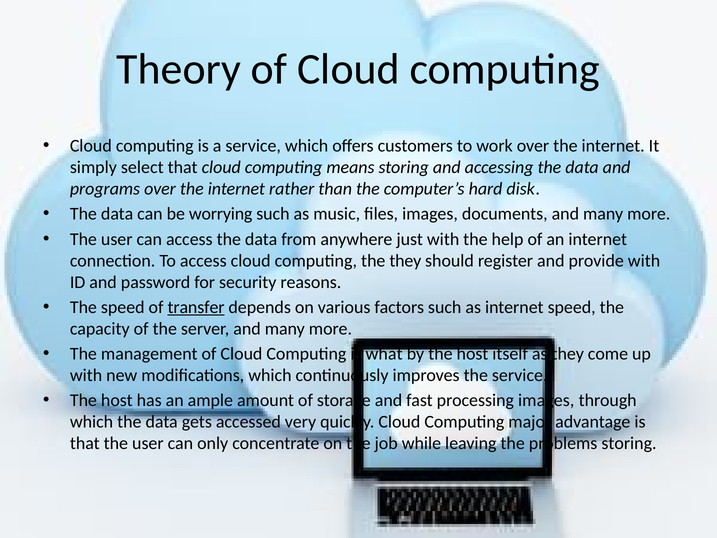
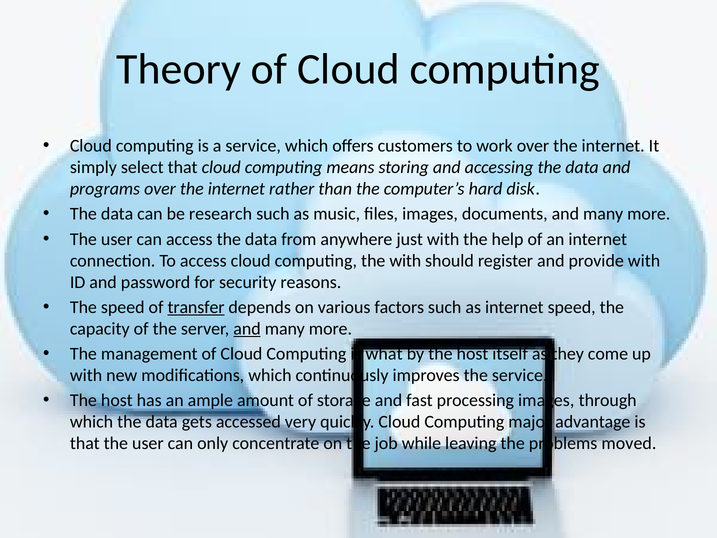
worrying: worrying -> research (221, 214)
the they: they -> with (405, 261)
and underline: none -> present (247, 329)
problems storing: storing -> moved (629, 443)
